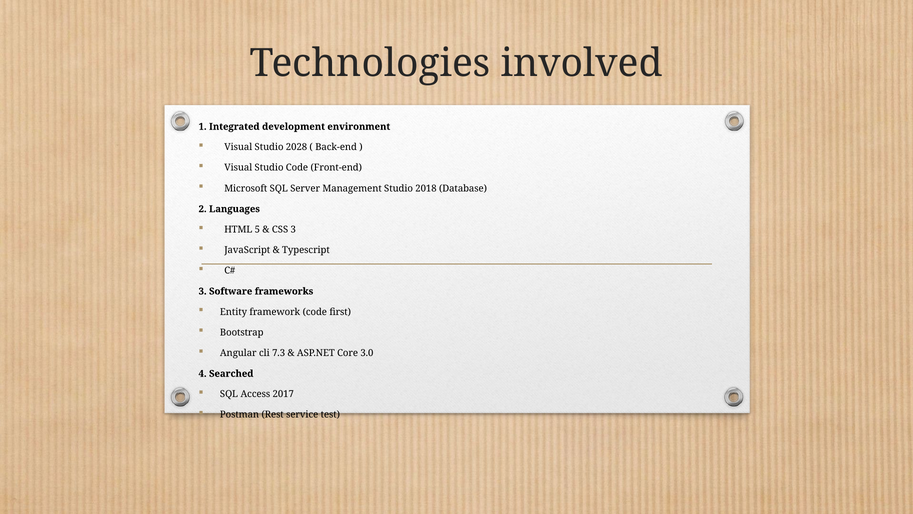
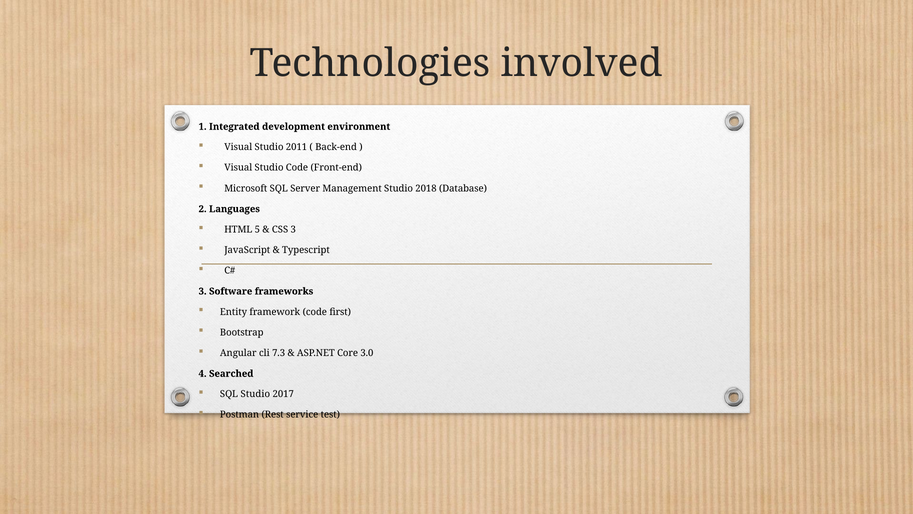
2028: 2028 -> 2011 (297, 147)
SQL Access: Access -> Studio (255, 394)
